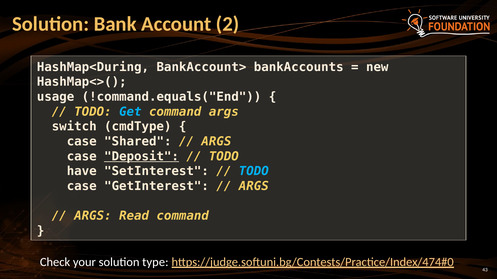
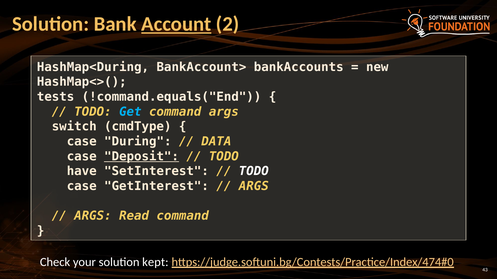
Account underline: none -> present (176, 24)
usage: usage -> tests (56, 97)
Shared: Shared -> During (138, 142)
ARGS: ARGS -> DATA (216, 142)
TODO colour: light blue -> white (254, 172)
type: type -> kept (155, 263)
